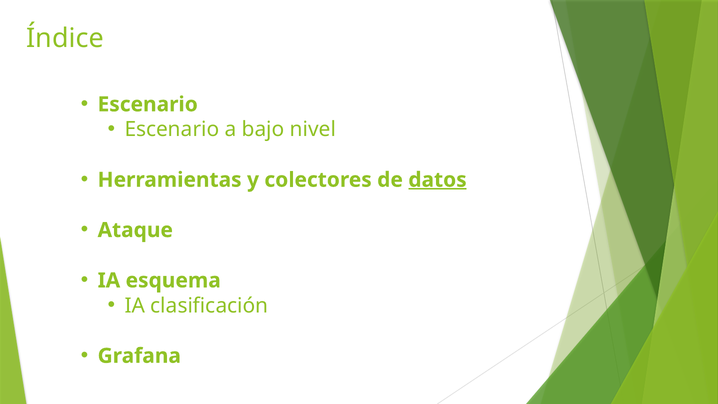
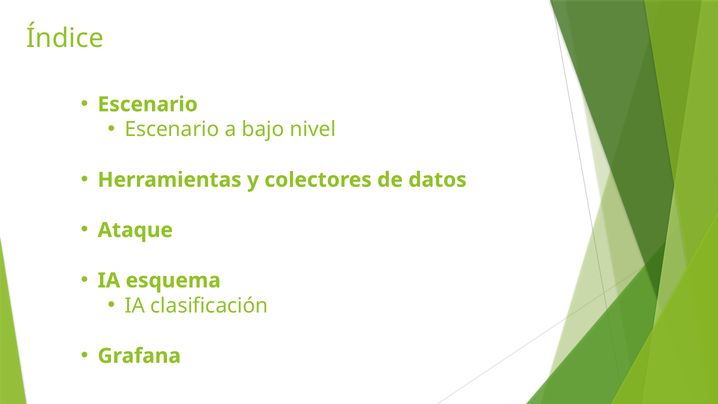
datos underline: present -> none (437, 180)
